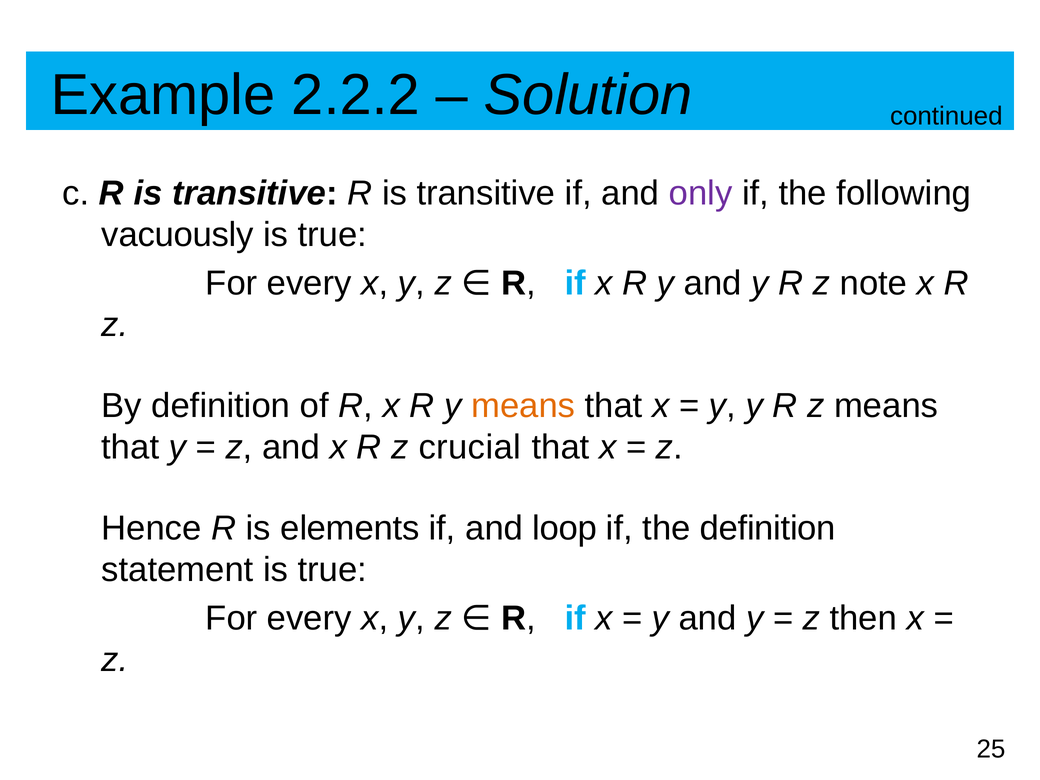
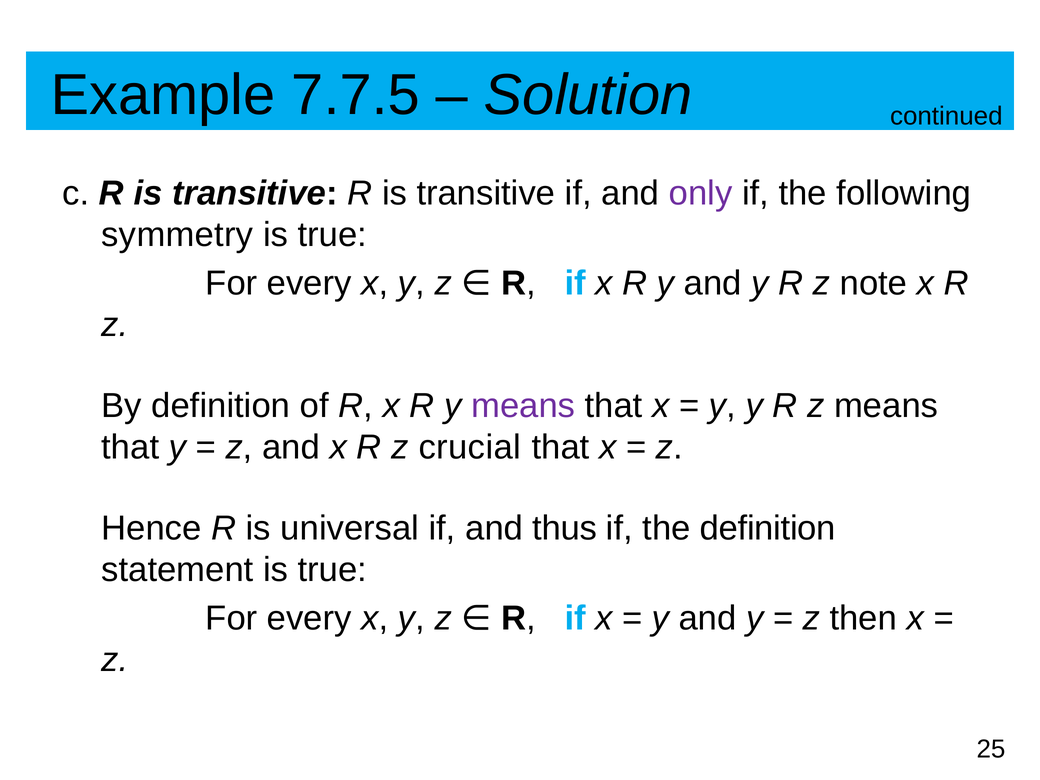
2.2.2: 2.2.2 -> 7.7.5 (356, 95)
vacuously: vacuously -> symmetry (177, 235)
means colour: orange -> purple (523, 406)
elements: elements -> universal (350, 528)
loop: loop -> thus (565, 528)
